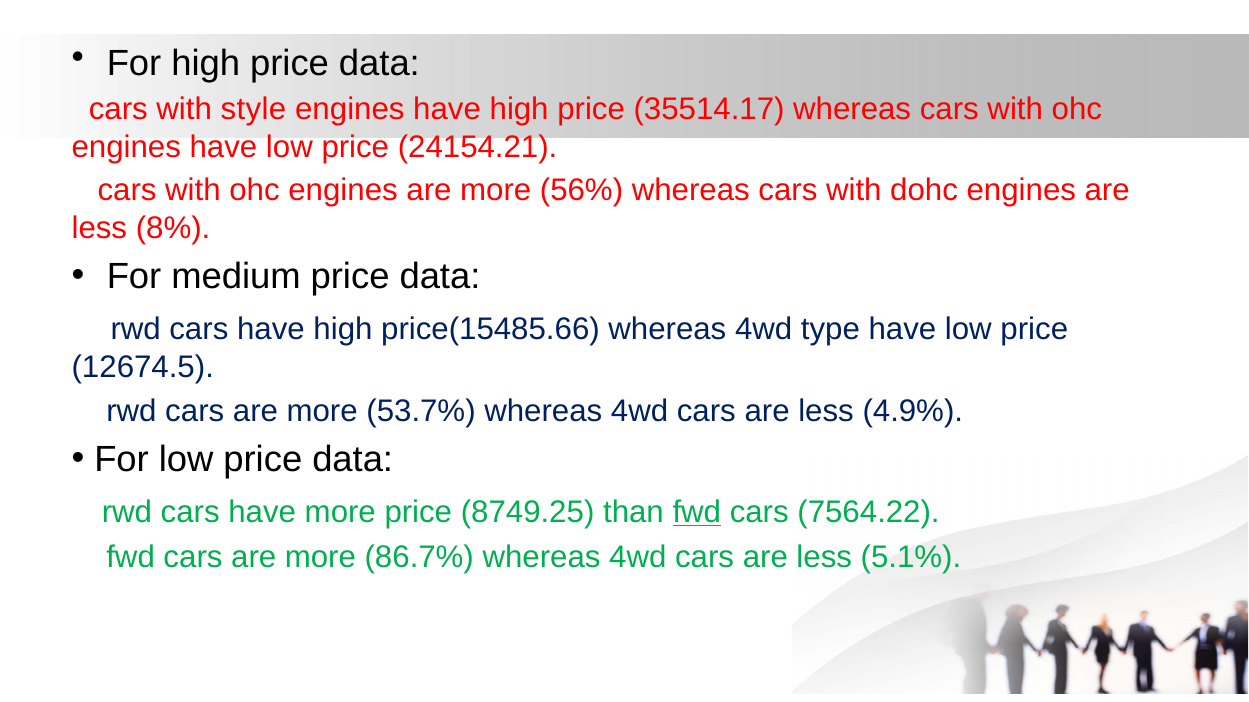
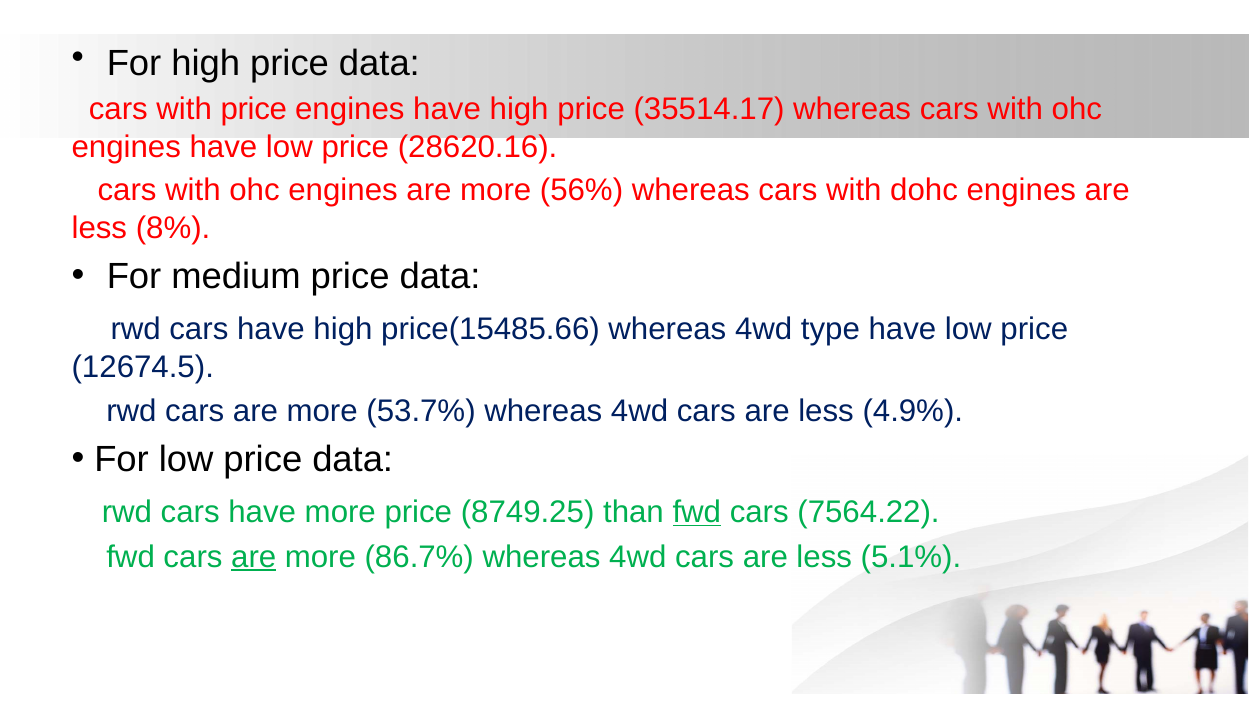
with style: style -> price (254, 110)
24154.21: 24154.21 -> 28620.16 (478, 147)
are underline: none -> present (254, 557)
